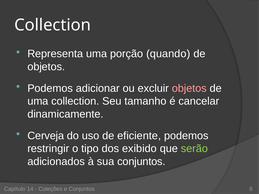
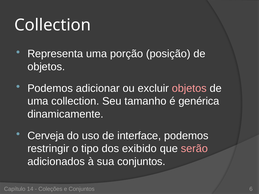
quando: quando -> posição (168, 54)
cancelar: cancelar -> genérica (199, 101)
eficiente: eficiente -> interface (139, 136)
serão colour: light green -> pink (194, 149)
